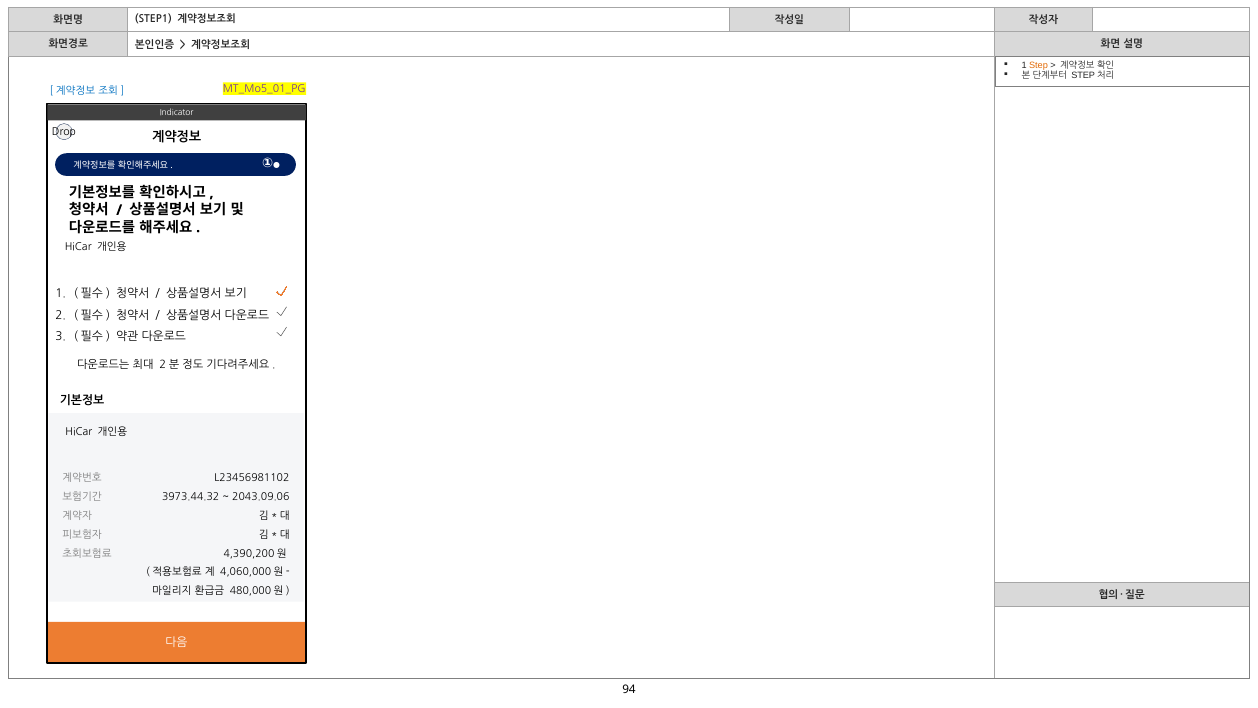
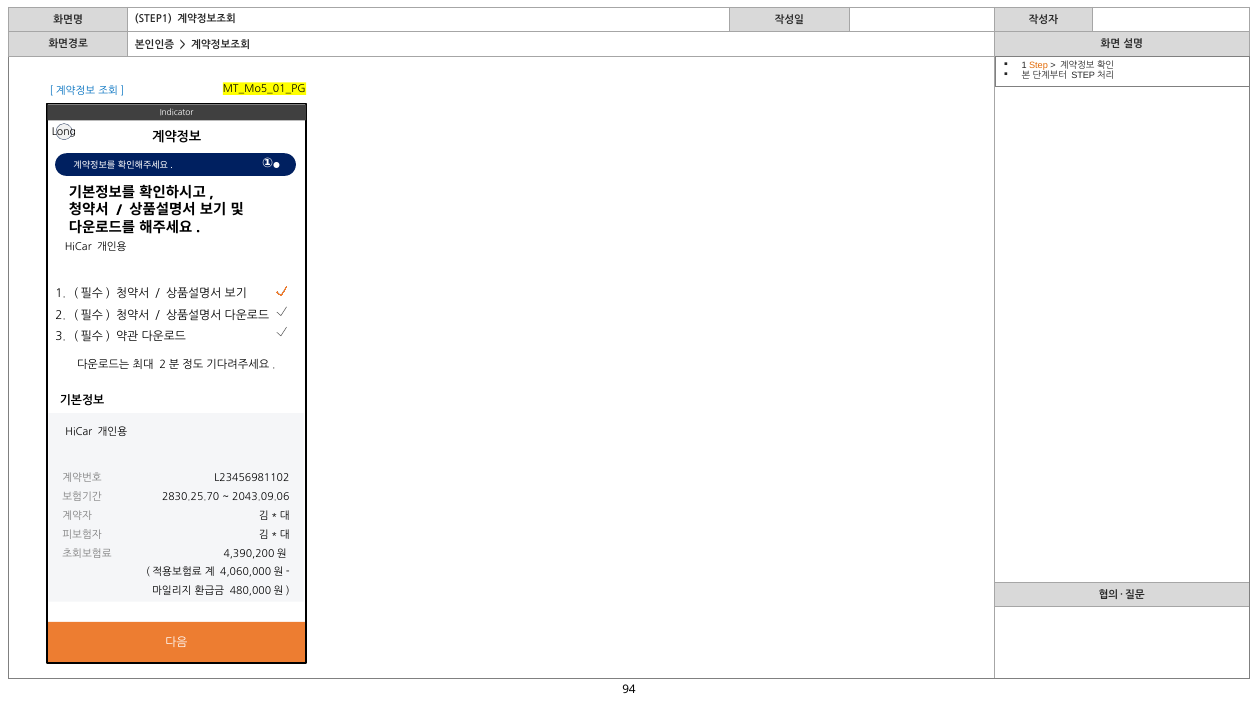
MT_Mo5_01_PG colour: purple -> black (264, 89)
Drop: Drop -> Long (64, 132)
3973.44.32: 3973.44.32 -> 2830.25.70 (191, 497)
